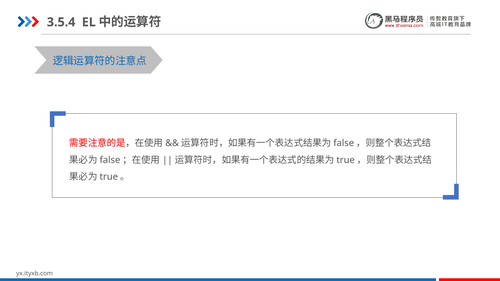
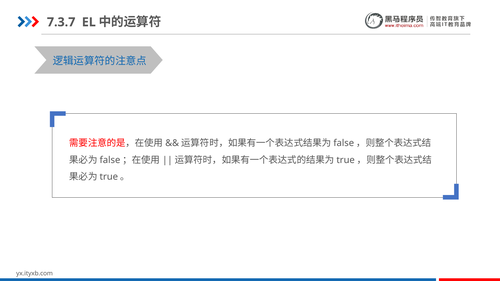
3.5.4: 3.5.4 -> 7.3.7 (61, 22)
